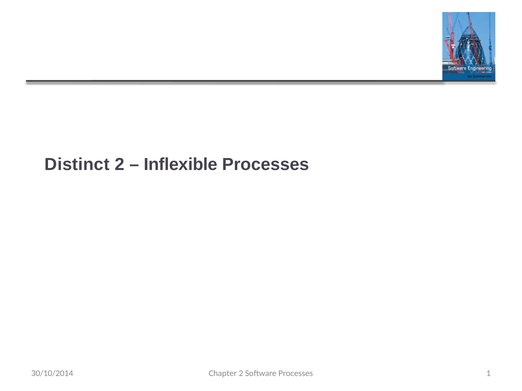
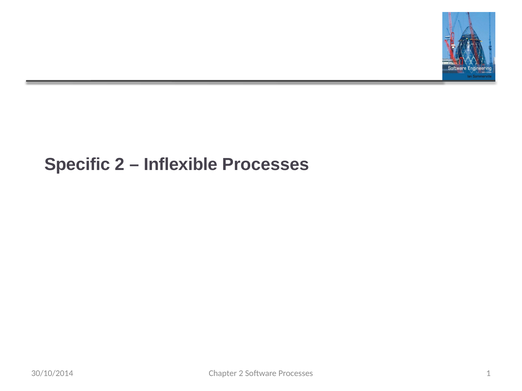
Distinct: Distinct -> Specific (77, 165)
